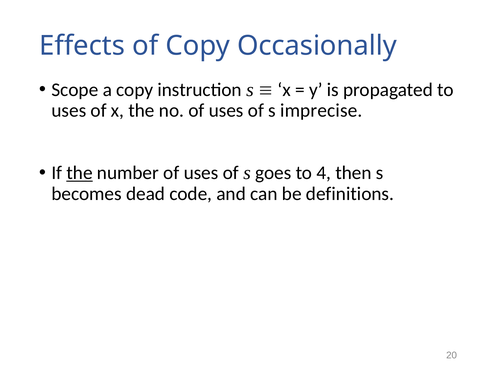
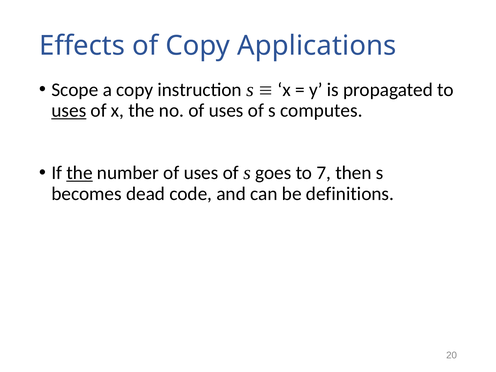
Occasionally: Occasionally -> Applications (317, 46)
uses underline: none -> present (69, 110)
imprecise: imprecise -> computes (321, 110)
4: 4 -> 7 (324, 173)
